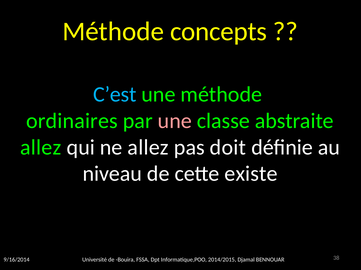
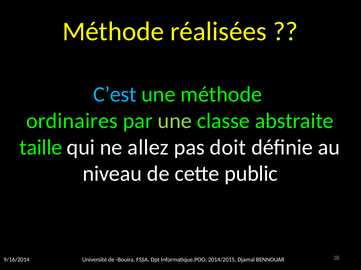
concepts: concepts -> réalisées (218, 31)
une colour: pink -> light green (175, 121)
allez: allez -> taille (41, 148)
existe: existe -> public (251, 174)
